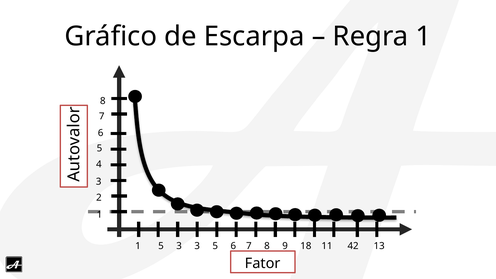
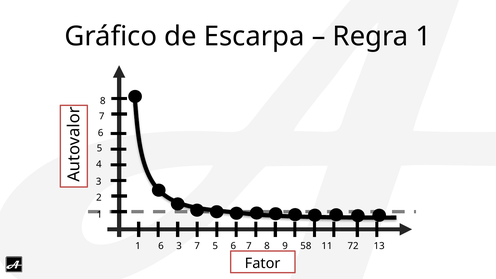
1 5: 5 -> 6 (161, 246)
3 3: 3 -> 7 (197, 246)
18: 18 -> 58 (306, 246)
42: 42 -> 72 (353, 246)
